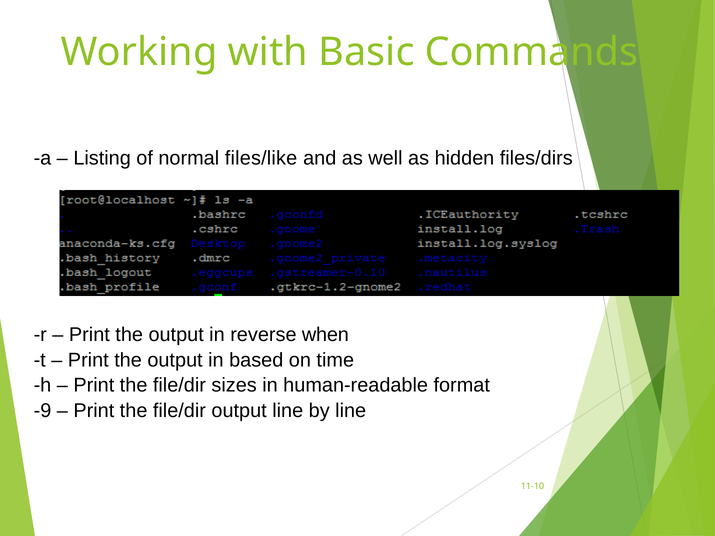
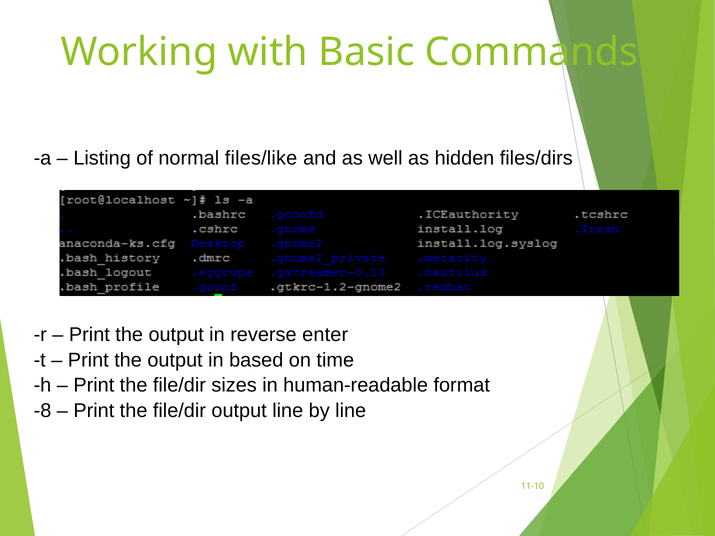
when: when -> enter (325, 335)
-9: -9 -> -8 (42, 411)
